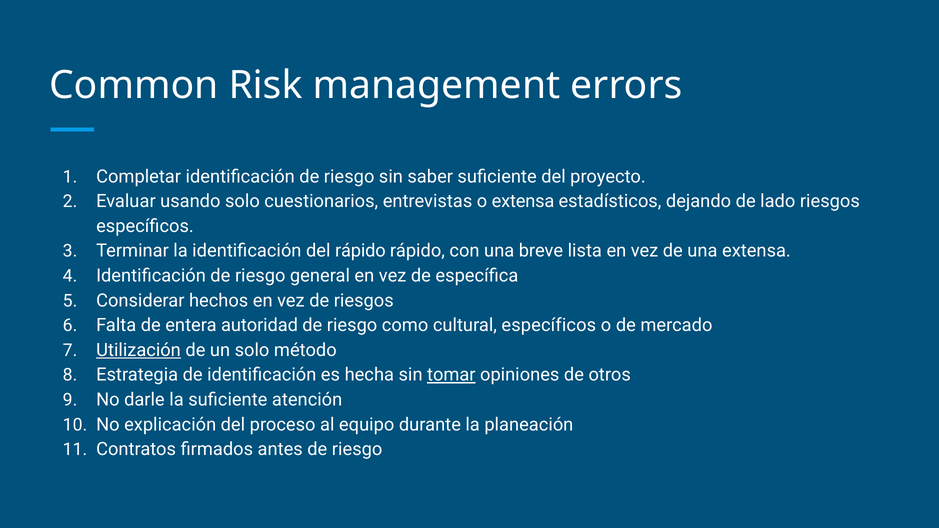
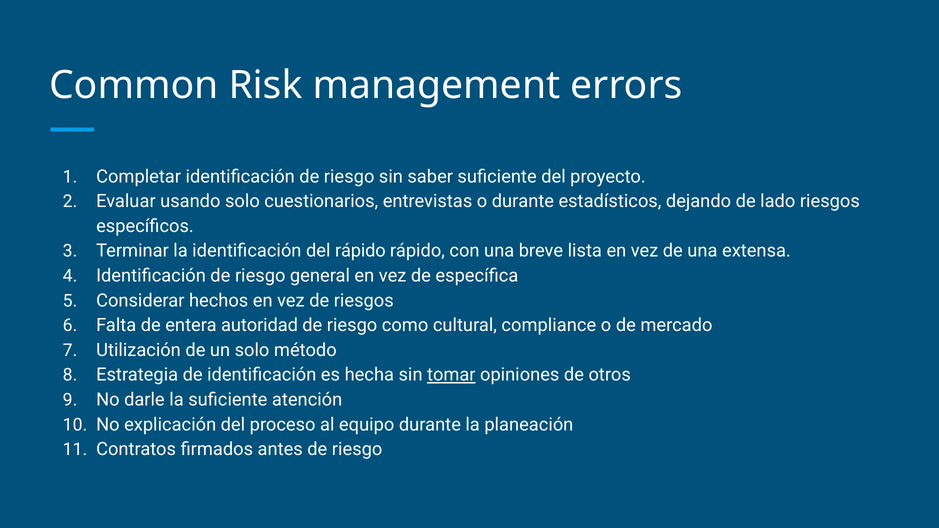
o extensa: extensa -> durante (523, 201)
cultural específicos: específicos -> compliance (549, 325)
Utilización underline: present -> none (139, 350)
